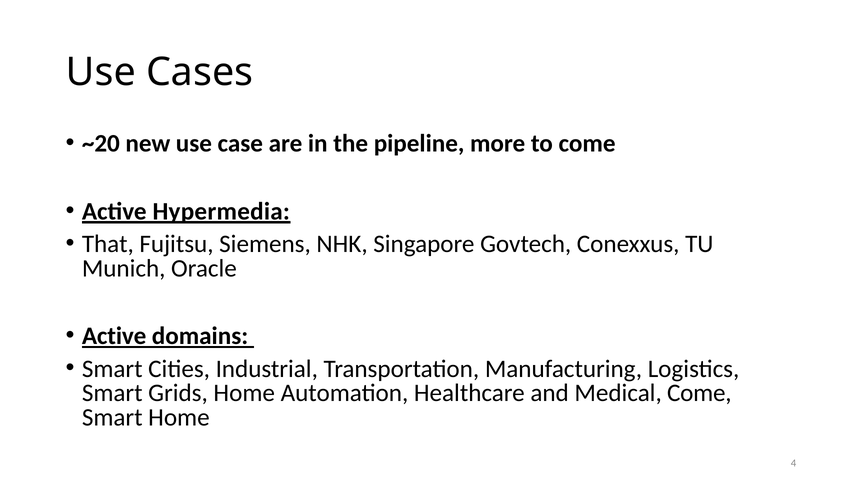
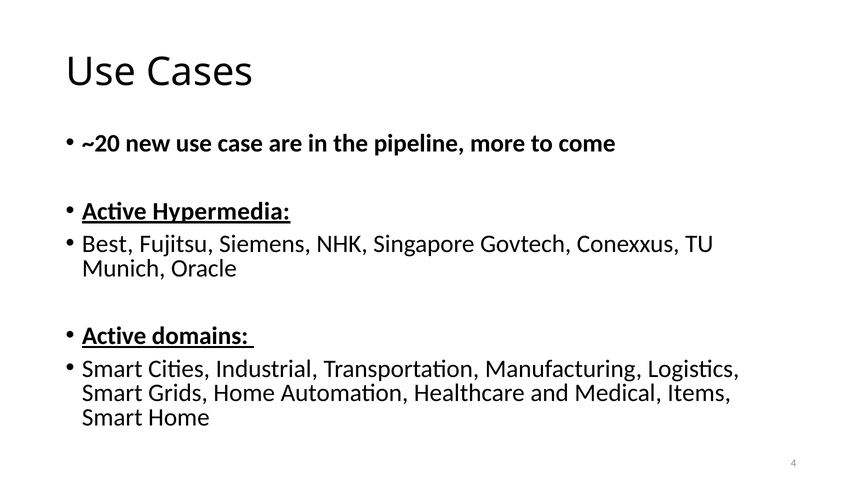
That: That -> Best (108, 244)
Medical Come: Come -> Items (699, 393)
